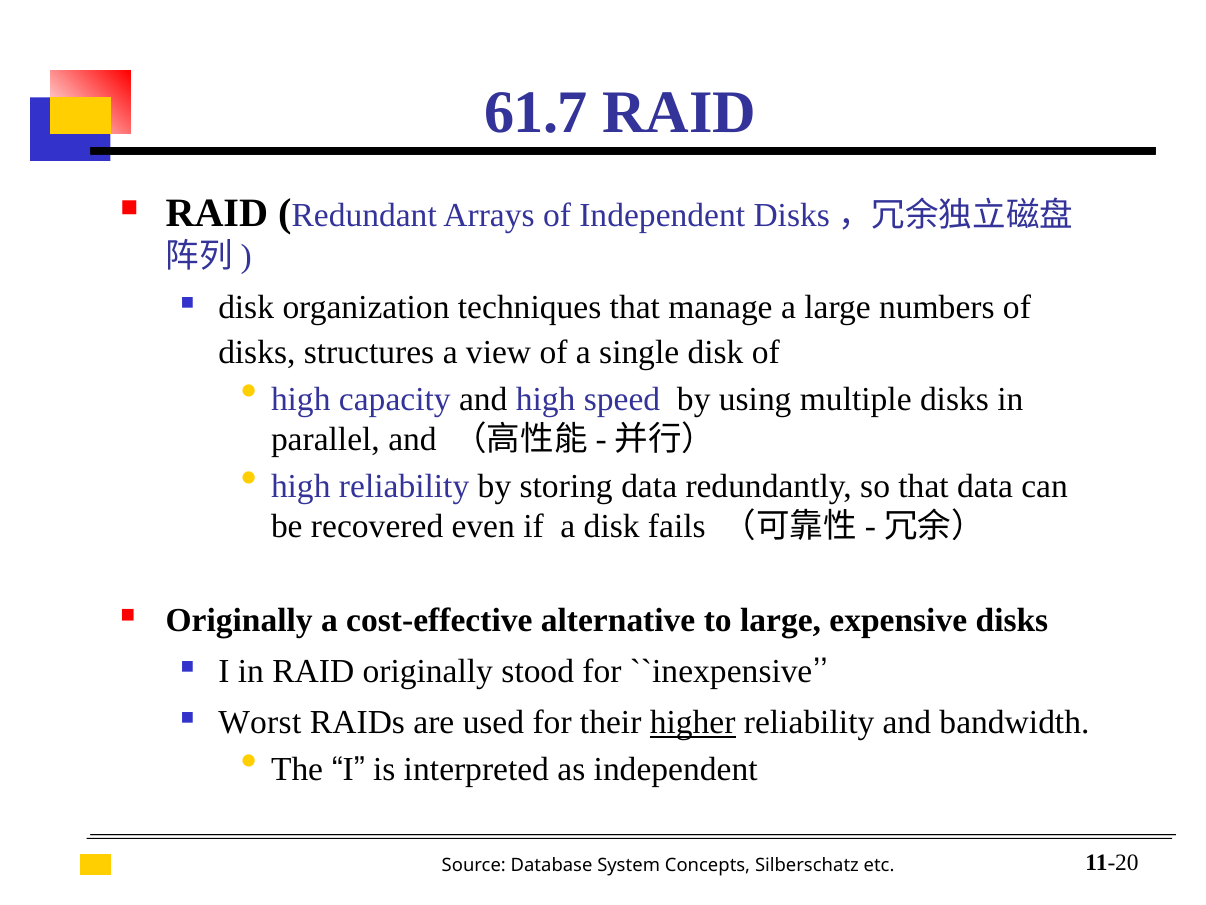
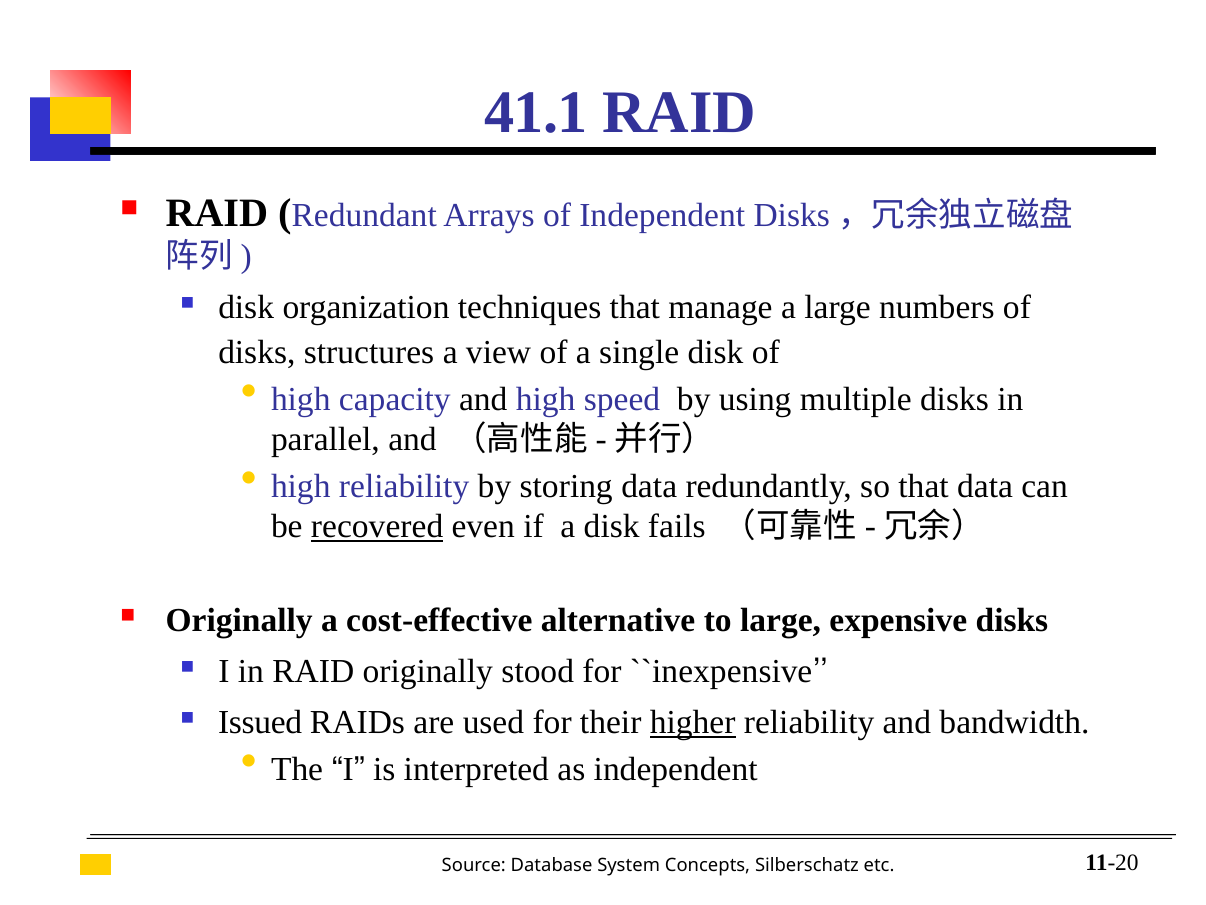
61.7: 61.7 -> 41.1 (536, 113)
recovered underline: none -> present (377, 526)
Worst: Worst -> Issued (260, 722)
